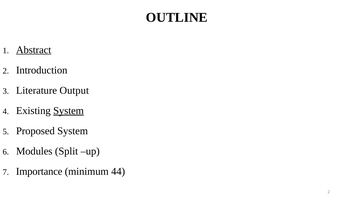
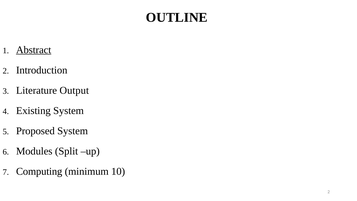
System underline: present -> none (69, 110)
Importance: Importance -> Computing (39, 171)
44: 44 -> 10 (118, 171)
